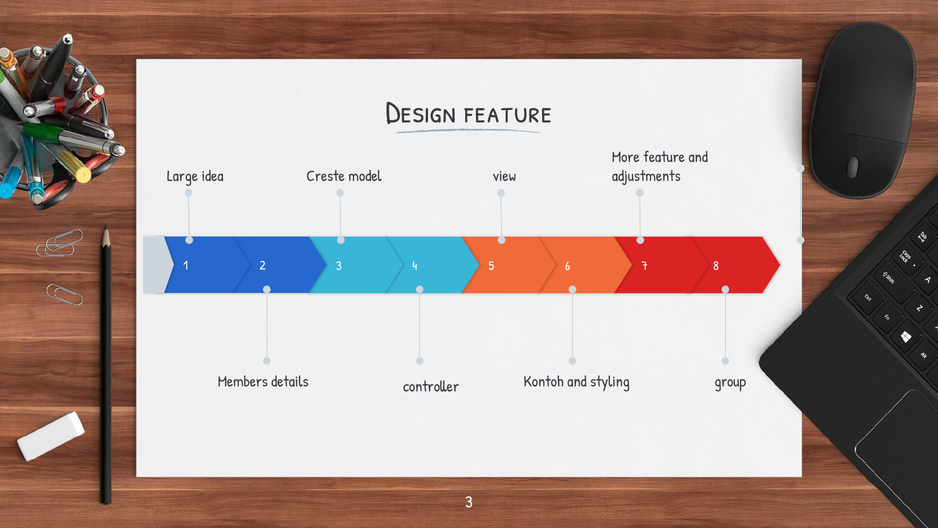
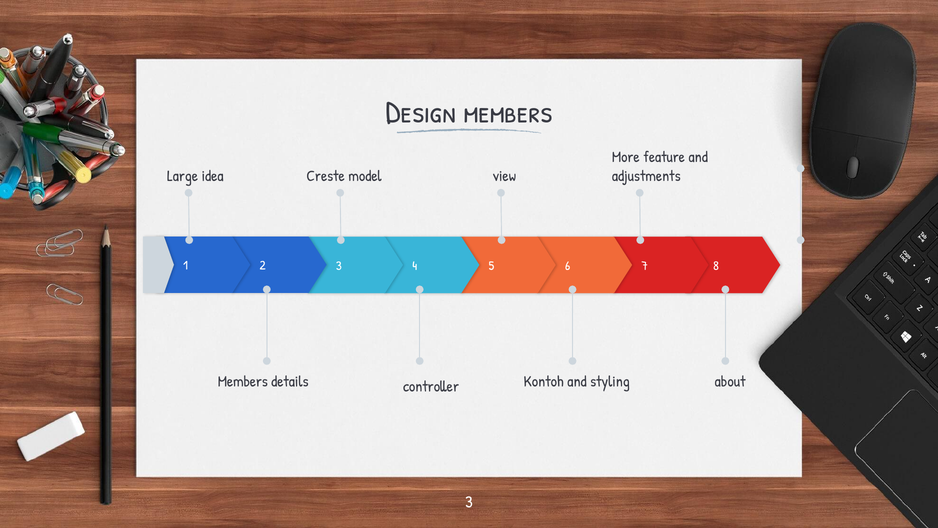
Design feature: feature -> members (508, 112)
group: group -> about (730, 381)
